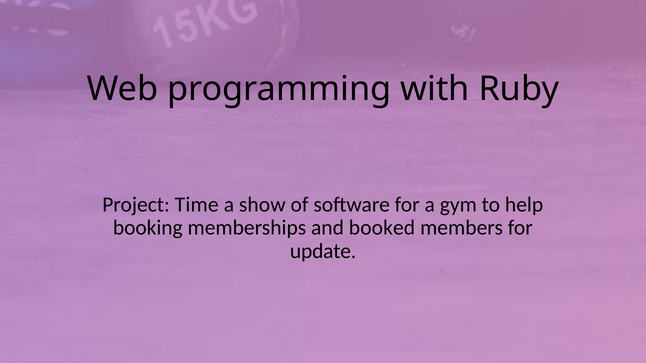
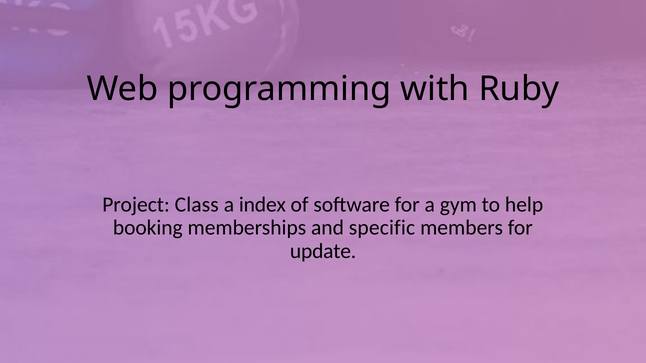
Time: Time -> Class (197, 205)
show: show -> index (262, 205)
booked: booked -> specific (382, 228)
